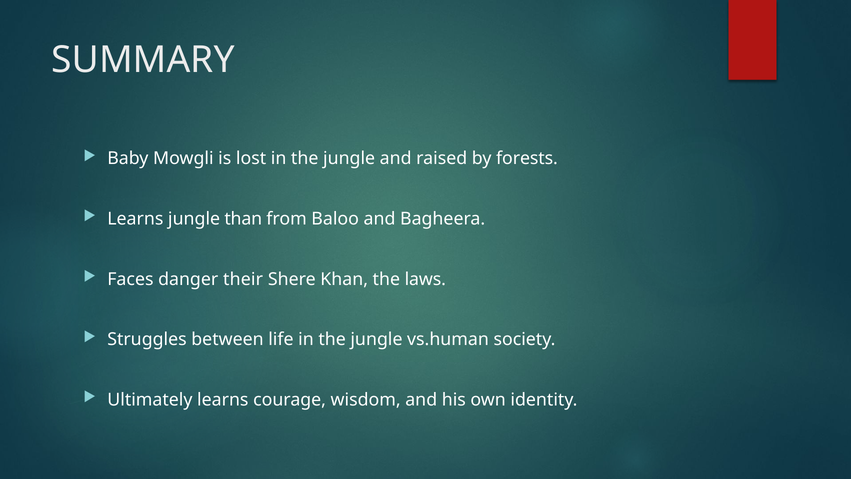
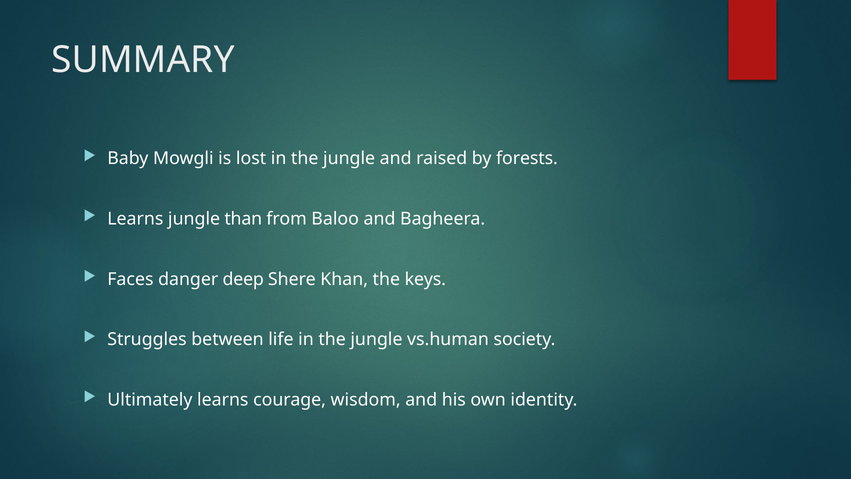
their: their -> deep (243, 279)
laws: laws -> keys (425, 279)
